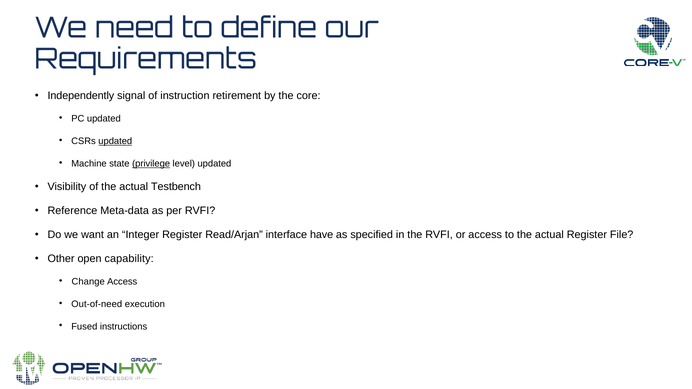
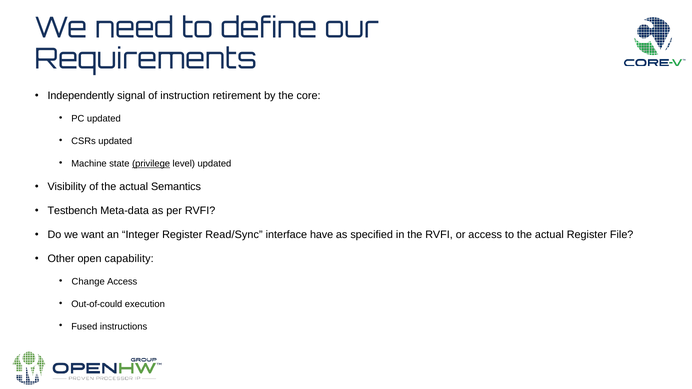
updated underline: present -> none (115, 141)
Testbench: Testbench -> Semantics (176, 187)
Reference: Reference -> Testbench (72, 211)
Read/Arjan: Read/Arjan -> Read/Sync (234, 235)
Out-of-need: Out-of-need -> Out-of-could (97, 304)
